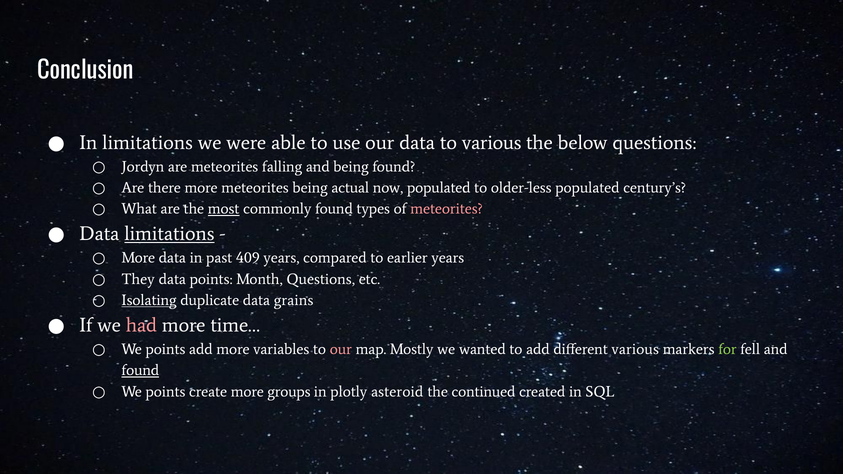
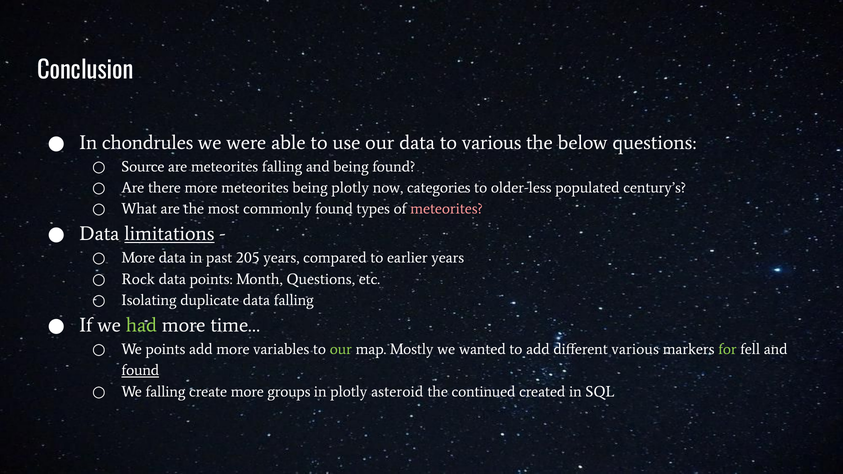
In limitations: limitations -> chondrules (148, 143)
Jordyn: Jordyn -> Source (143, 167)
being actual: actual -> plotly (350, 188)
now populated: populated -> categories (439, 188)
most underline: present -> none (224, 209)
409: 409 -> 205 (248, 258)
They: They -> Rock (138, 279)
Isolating underline: present -> none (149, 300)
data grains: grains -> falling (294, 300)
had colour: pink -> light green (141, 325)
our colour: pink -> light green (341, 349)
points: points -> falling (165, 392)
